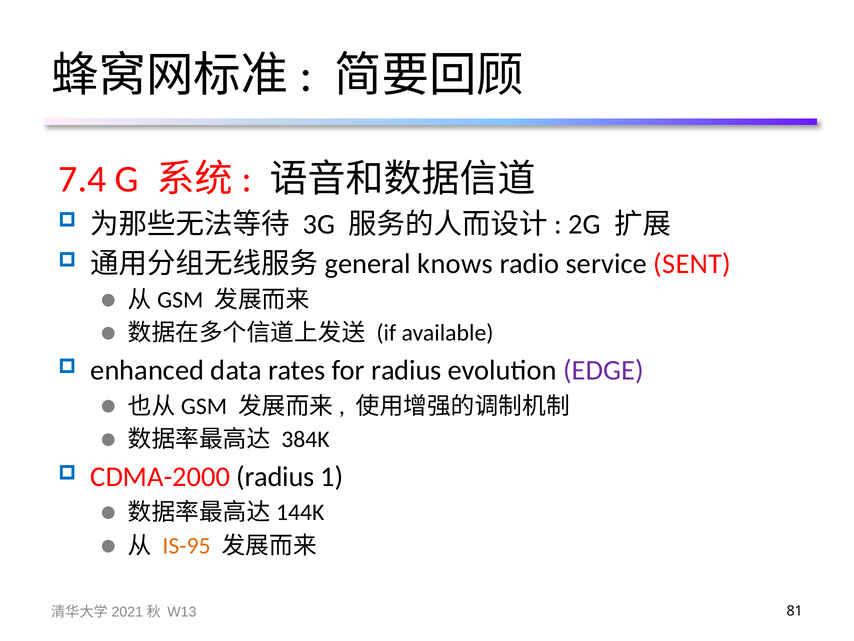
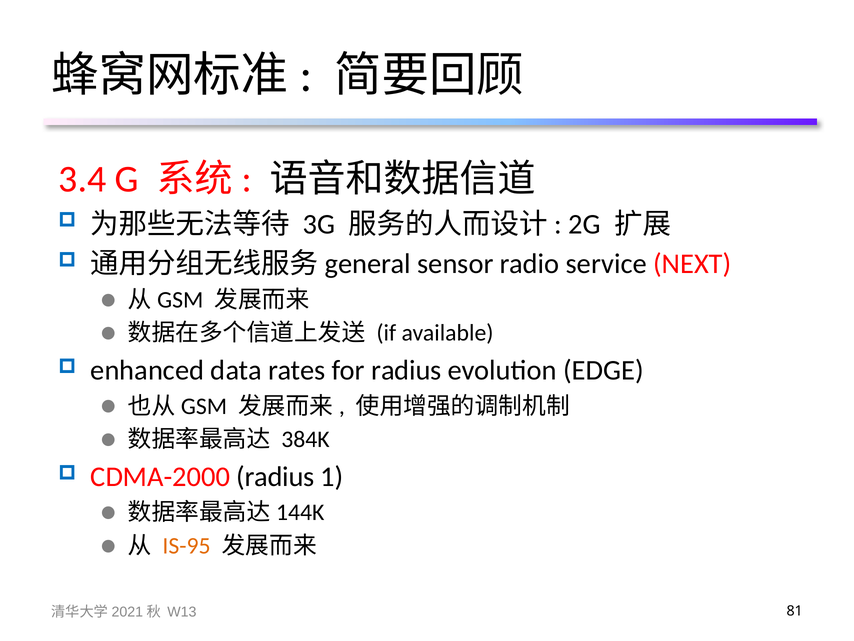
7.4: 7.4 -> 3.4 (82, 179)
knows: knows -> sensor (455, 264)
SENT: SENT -> NEXT (692, 264)
EDGE colour: purple -> black (603, 370)
